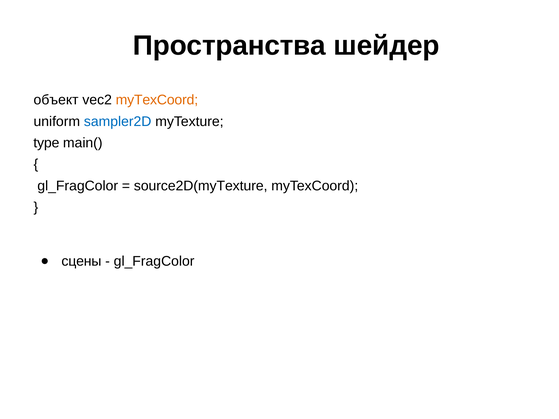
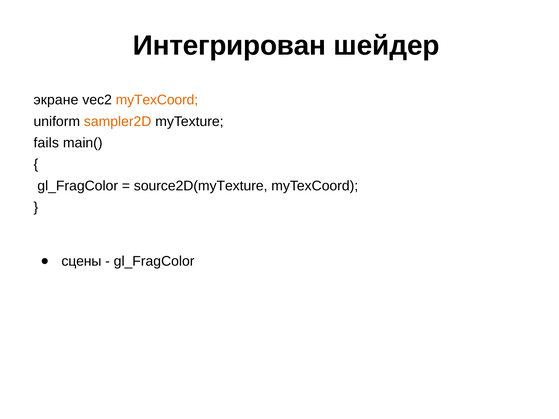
Пространства: Пространства -> Интегрирован (229, 45)
объект: объект -> экране (56, 100)
sampler2D colour: blue -> orange (118, 122)
type: type -> fails (46, 143)
